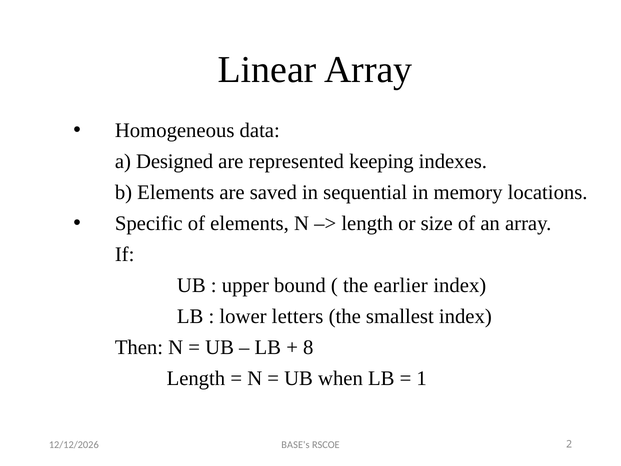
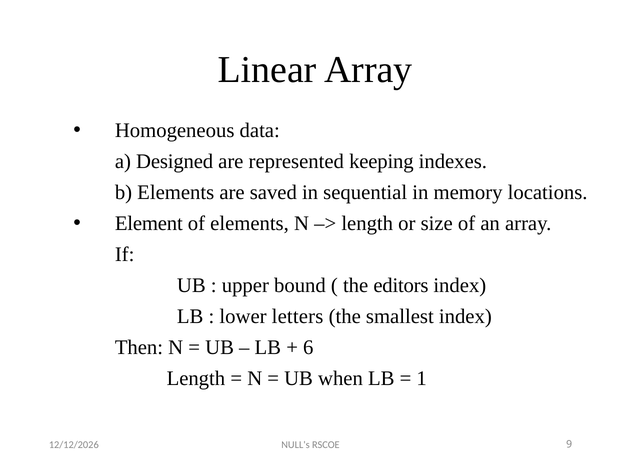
Specific: Specific -> Element (149, 223)
earlier: earlier -> editors (401, 285)
8: 8 -> 6 (308, 347)
BASE's: BASE's -> NULL's (295, 445)
2: 2 -> 9 (569, 444)
